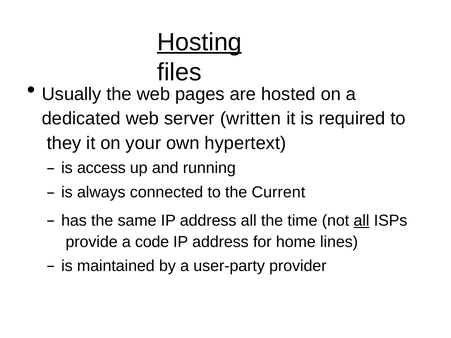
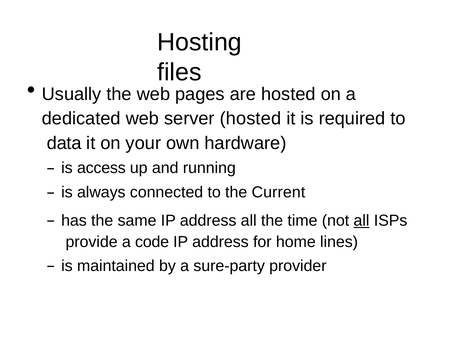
Hosting underline: present -> none (199, 42)
server written: written -> hosted (250, 119)
they: they -> data (64, 143)
hypertext: hypertext -> hardware (245, 143)
user-party: user-party -> sure-party (229, 266)
